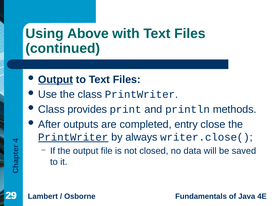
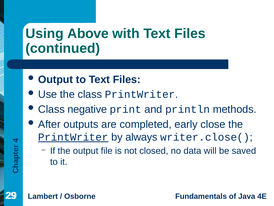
Output underline: present -> none (56, 79)
provides: provides -> negative (87, 109)
entry: entry -> early (186, 124)
